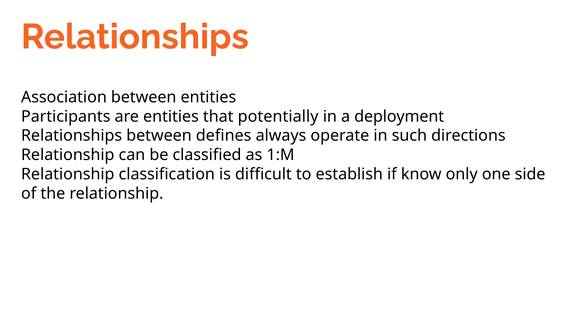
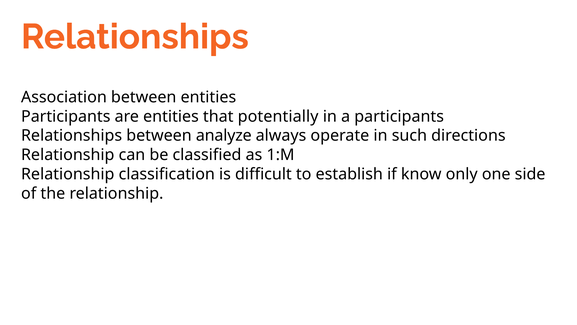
a deployment: deployment -> participants (399, 116)
defines: defines -> analyze (224, 135)
